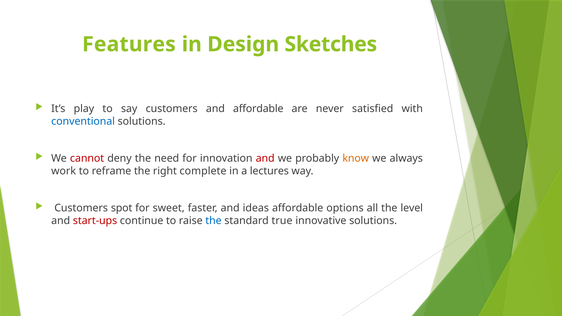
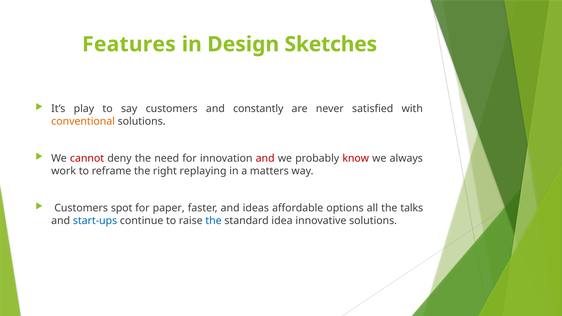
and affordable: affordable -> constantly (258, 109)
conventional colour: blue -> orange (83, 121)
know colour: orange -> red (356, 158)
complete: complete -> replaying (203, 171)
lectures: lectures -> matters (269, 171)
sweet: sweet -> paper (169, 208)
level: level -> talks (412, 208)
start-ups colour: red -> blue (95, 221)
true: true -> idea (282, 221)
